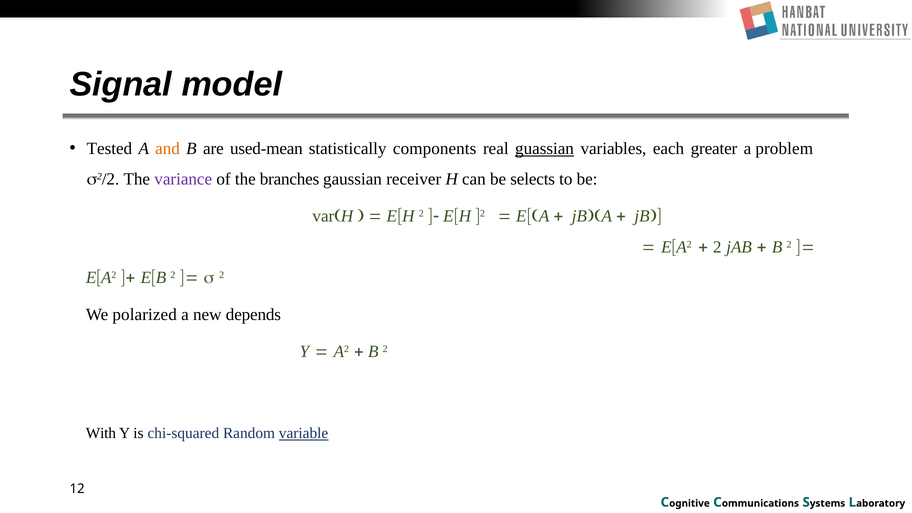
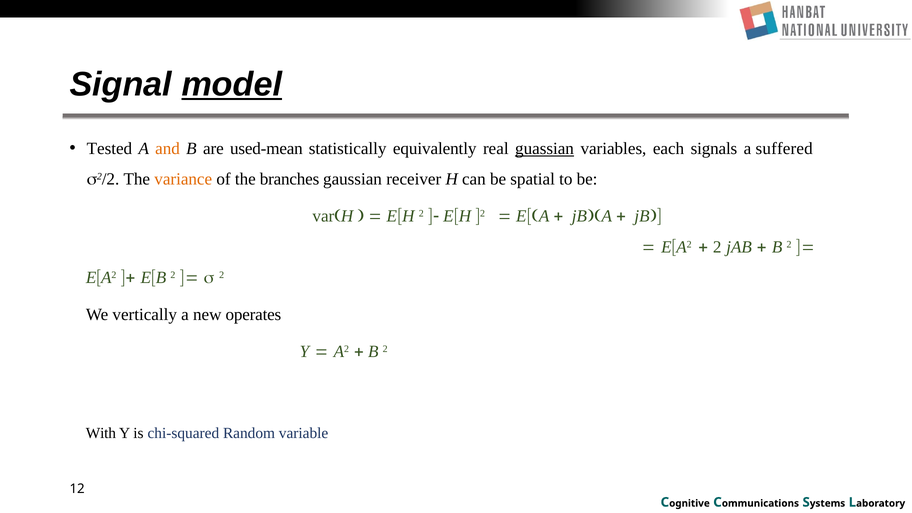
model underline: none -> present (232, 84)
components: components -> equivalently (435, 149)
greater: greater -> signals (714, 149)
problem: problem -> suffered (784, 149)
variance colour: purple -> orange (183, 179)
selects: selects -> spatial (533, 179)
polarized: polarized -> vertically (145, 315)
depends: depends -> operates (253, 315)
variable underline: present -> none (304, 433)
